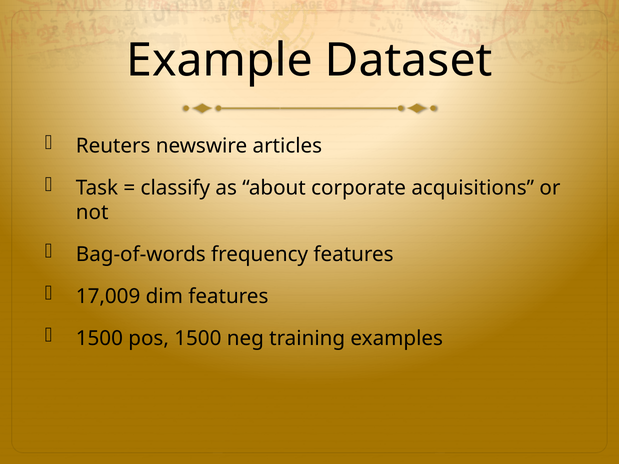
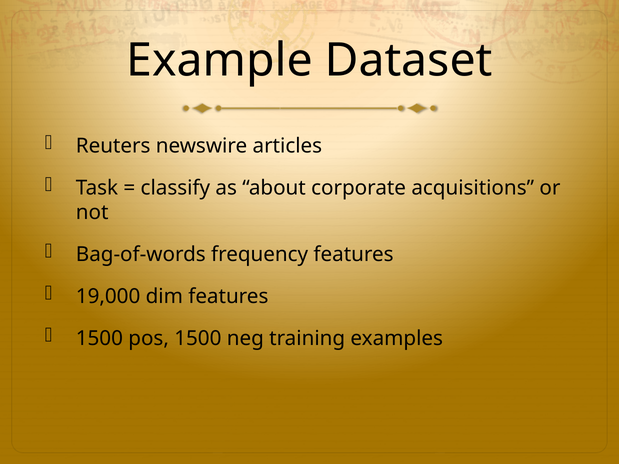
17,009: 17,009 -> 19,000 (108, 297)
